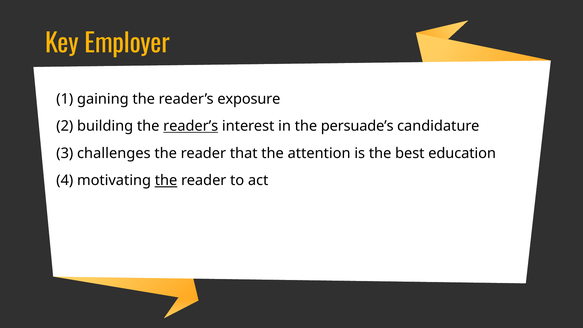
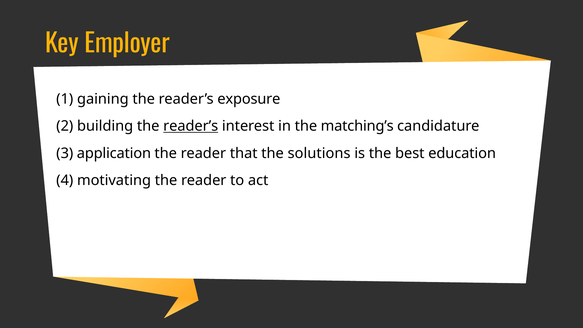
persuade’s: persuade’s -> matching’s (357, 126)
challenges: challenges -> application (114, 153)
attention: attention -> solutions (319, 153)
the underline: present -> none (166, 180)
